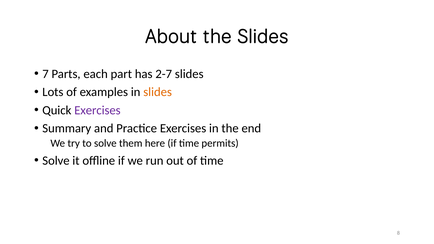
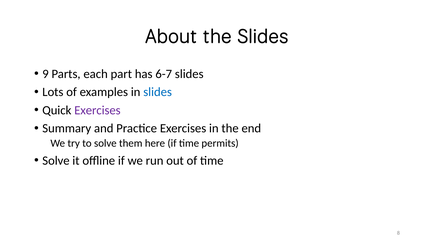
7: 7 -> 9 (46, 74)
2-7: 2-7 -> 6-7 (164, 74)
slides colour: orange -> blue (158, 92)
